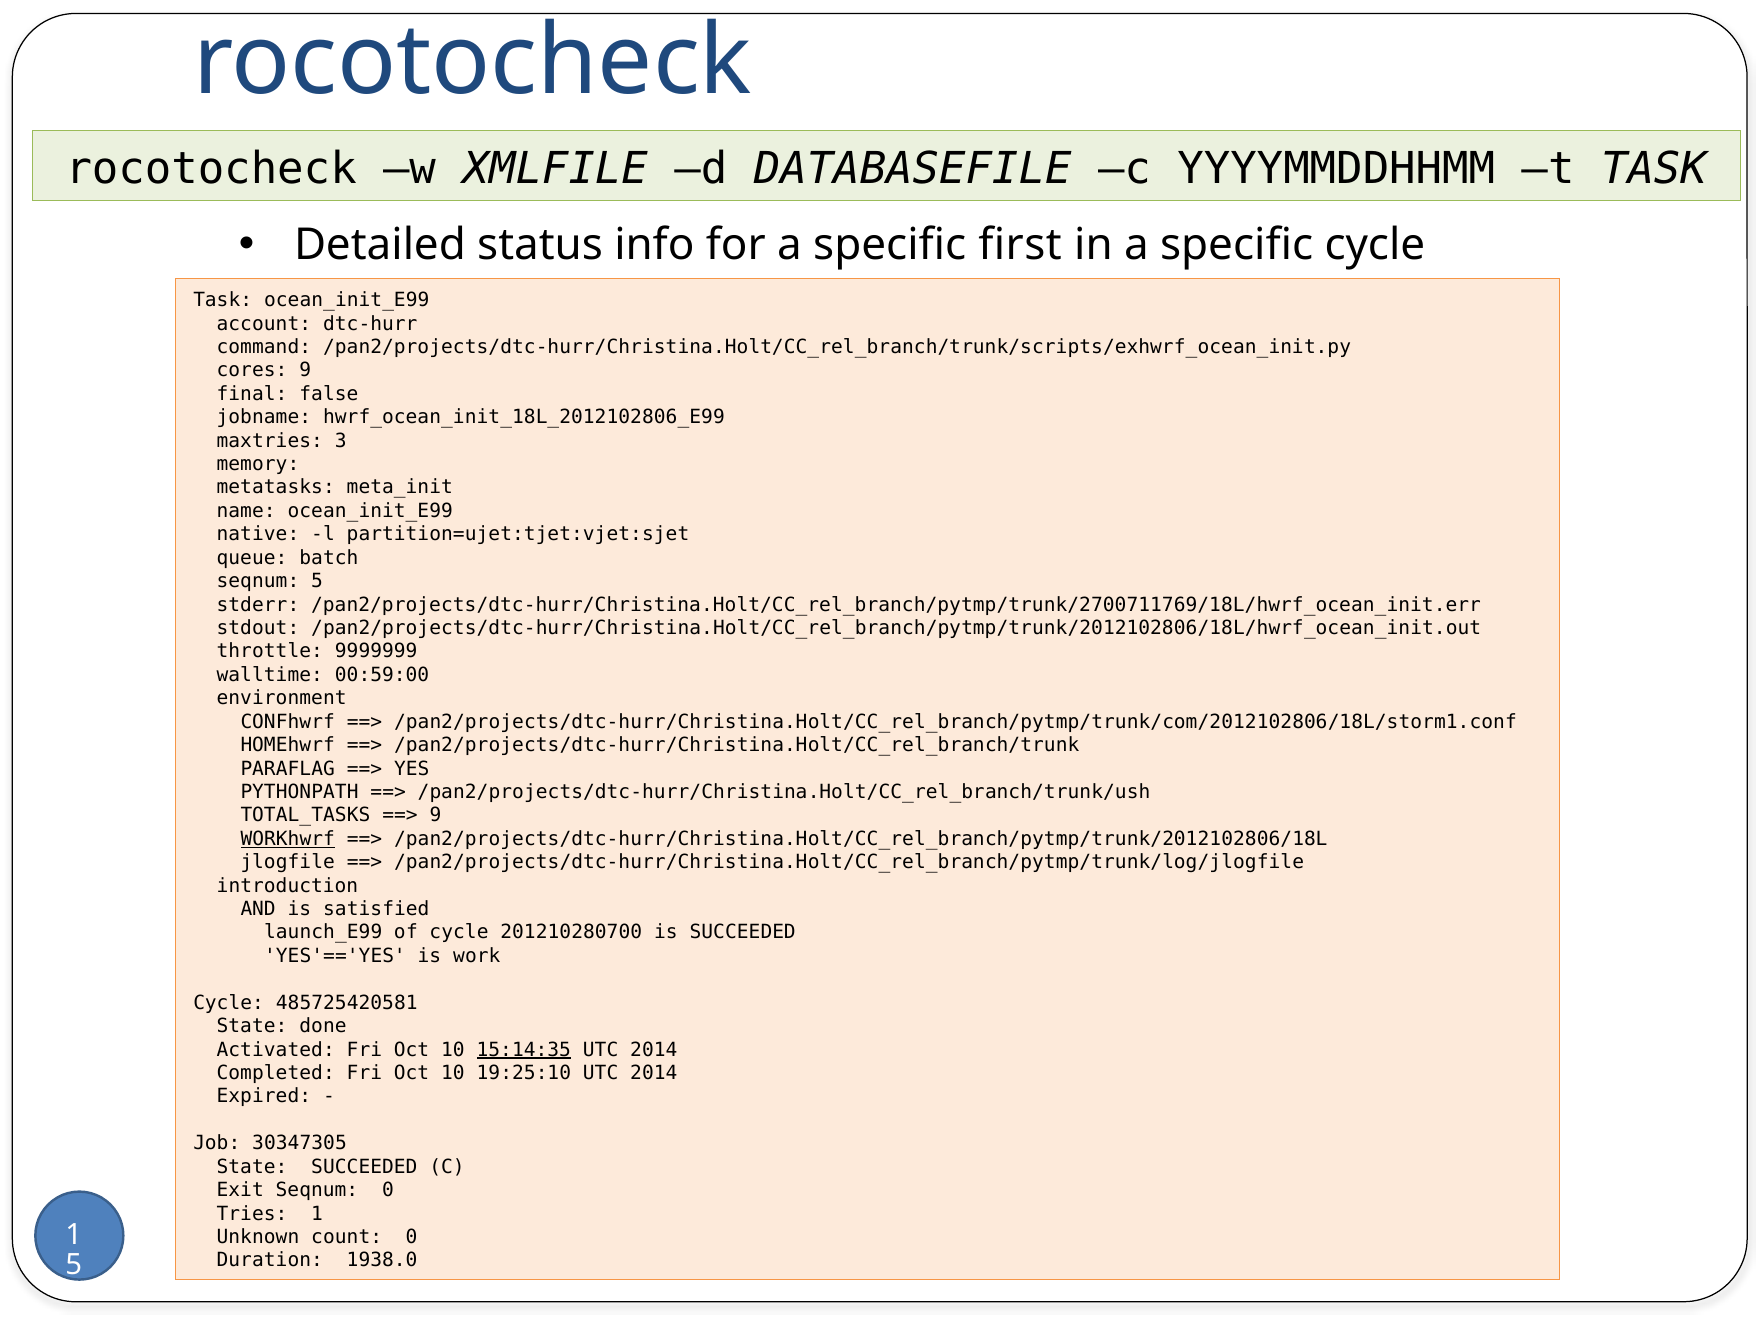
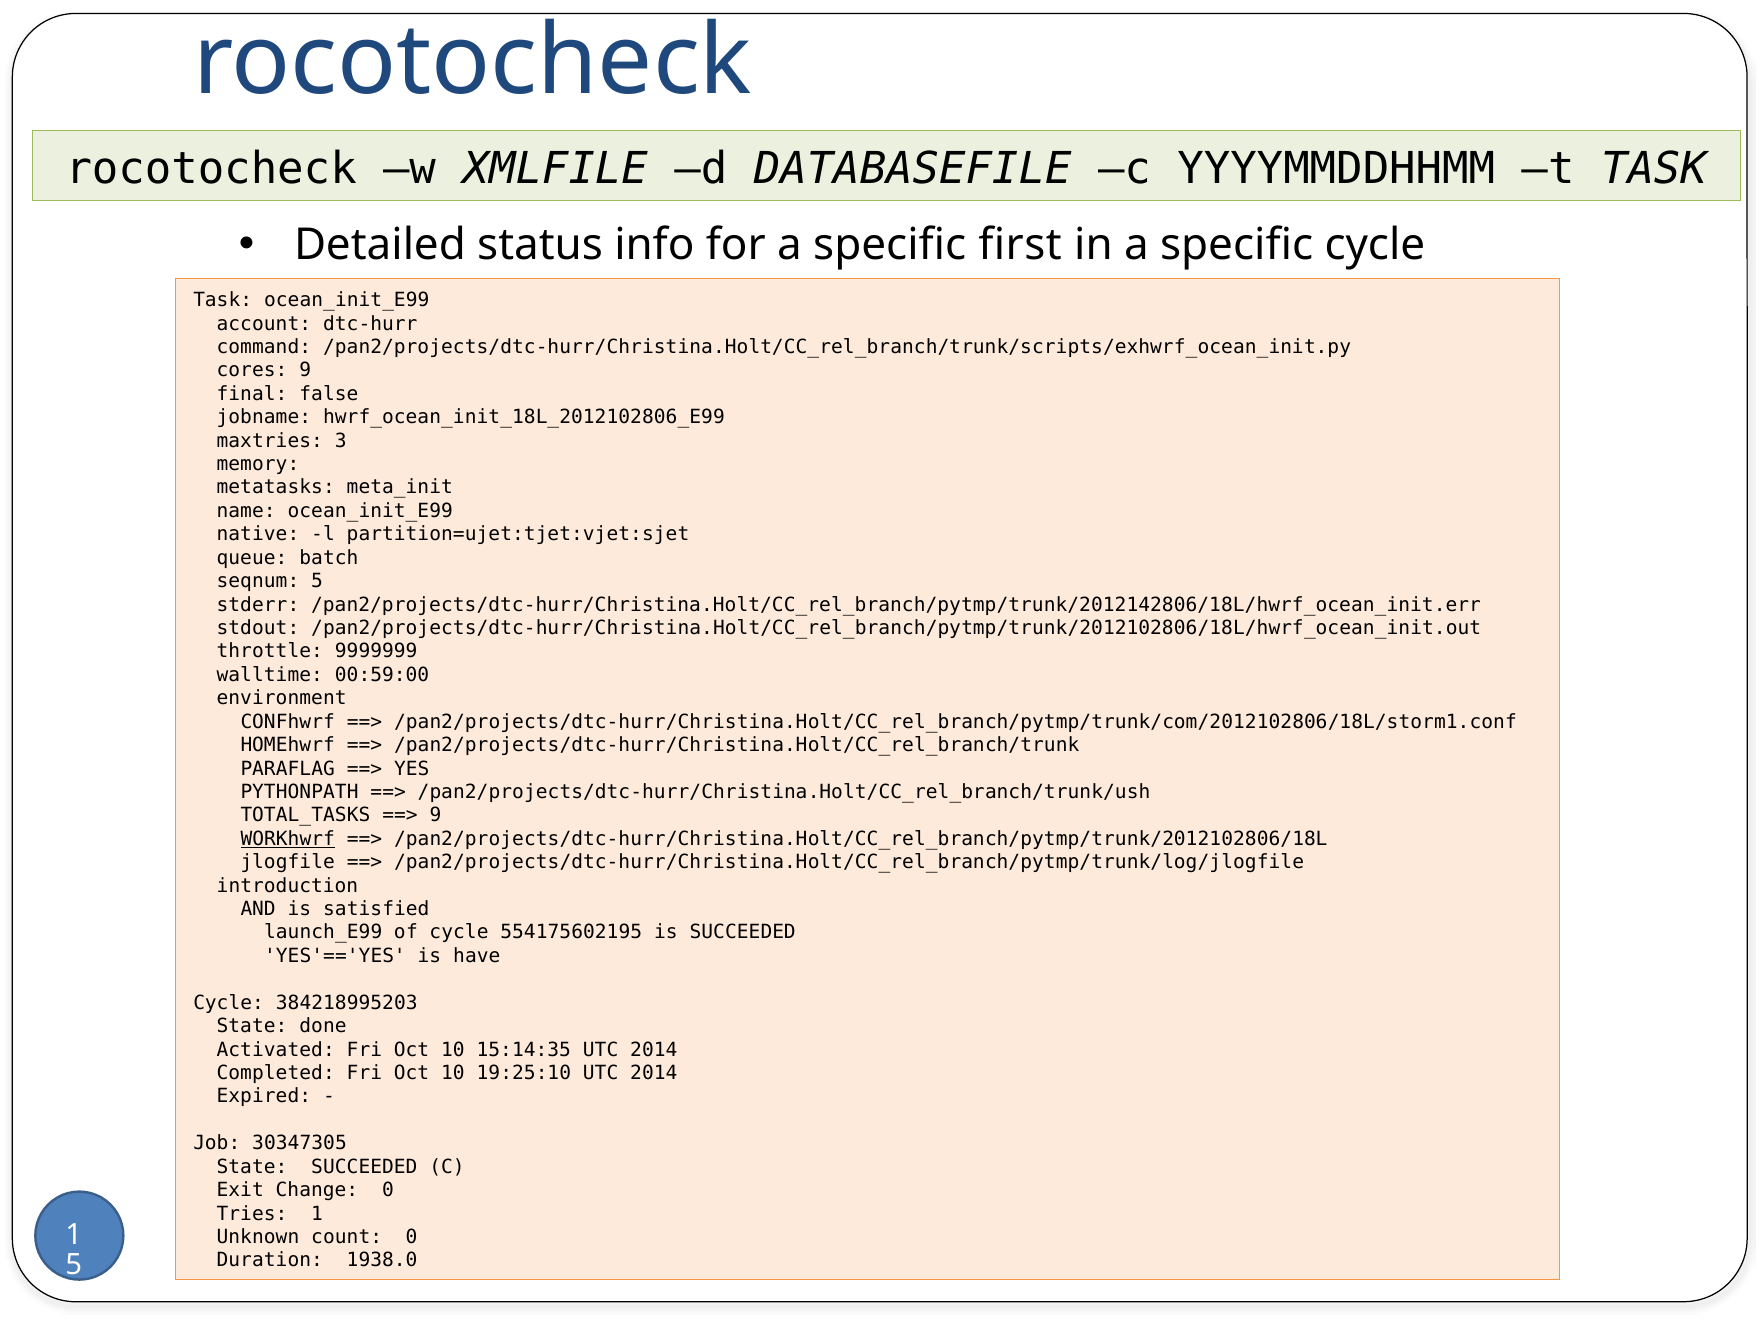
/pan2/projects/dtc-hurr/Christina.Holt/CC_rel_branch/pytmp/trunk/2700711769/18L/hwrf_ocean_init.err: /pan2/projects/dtc-hurr/Christina.Holt/CC_rel_branch/pytmp/trunk/2700711769/18L/hwrf_ocean_init.err -> /pan2/projects/dtc-hurr/Christina.Holt/CC_rel_branch/pytmp/trunk/2012142806/18L/hwrf_ocean_init.err (896, 605)
201210280700: 201210280700 -> 554175602195 (571, 933)
work: work -> have (477, 956)
485725420581: 485725420581 -> 384218995203 (347, 1003)
15:14:35 underline: present -> none (524, 1050)
Exit Seqnum: Seqnum -> Change (317, 1190)
